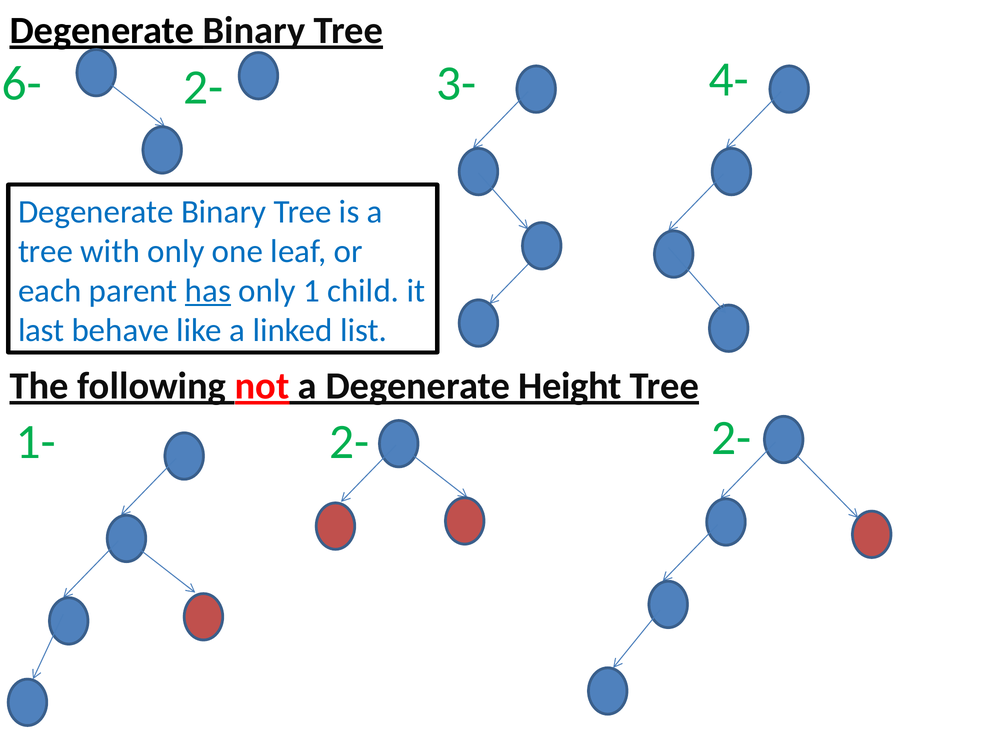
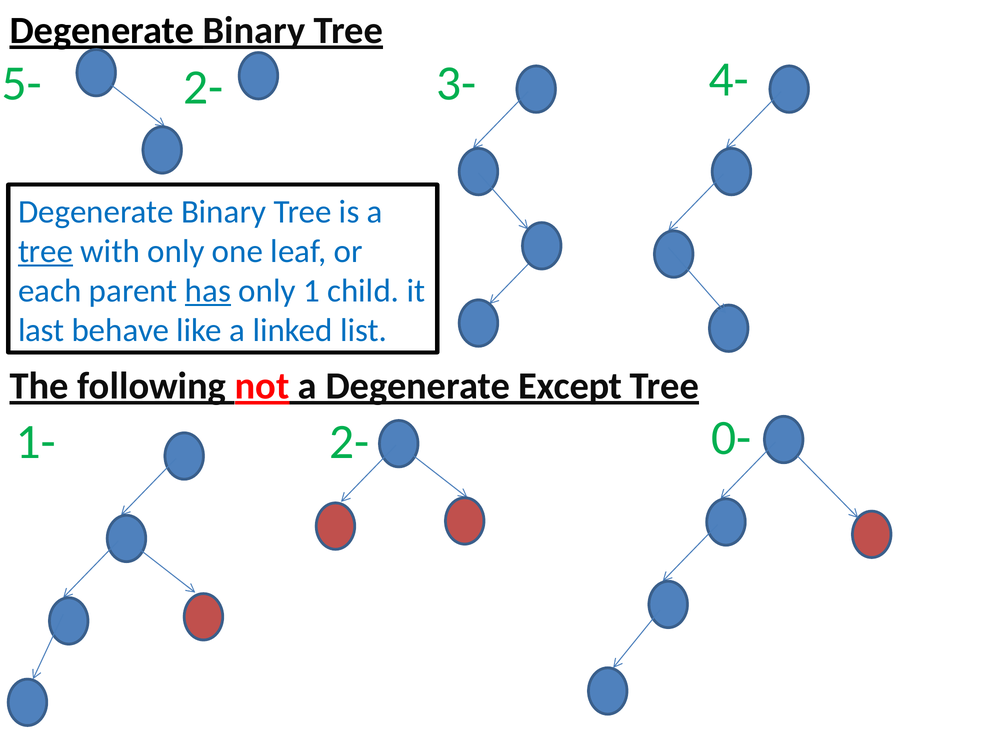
6-: 6- -> 5- (22, 84)
tree underline: none -> present (45, 251)
Height: Height -> Except (570, 386)
2- 2-: 2- -> 0- (731, 438)
